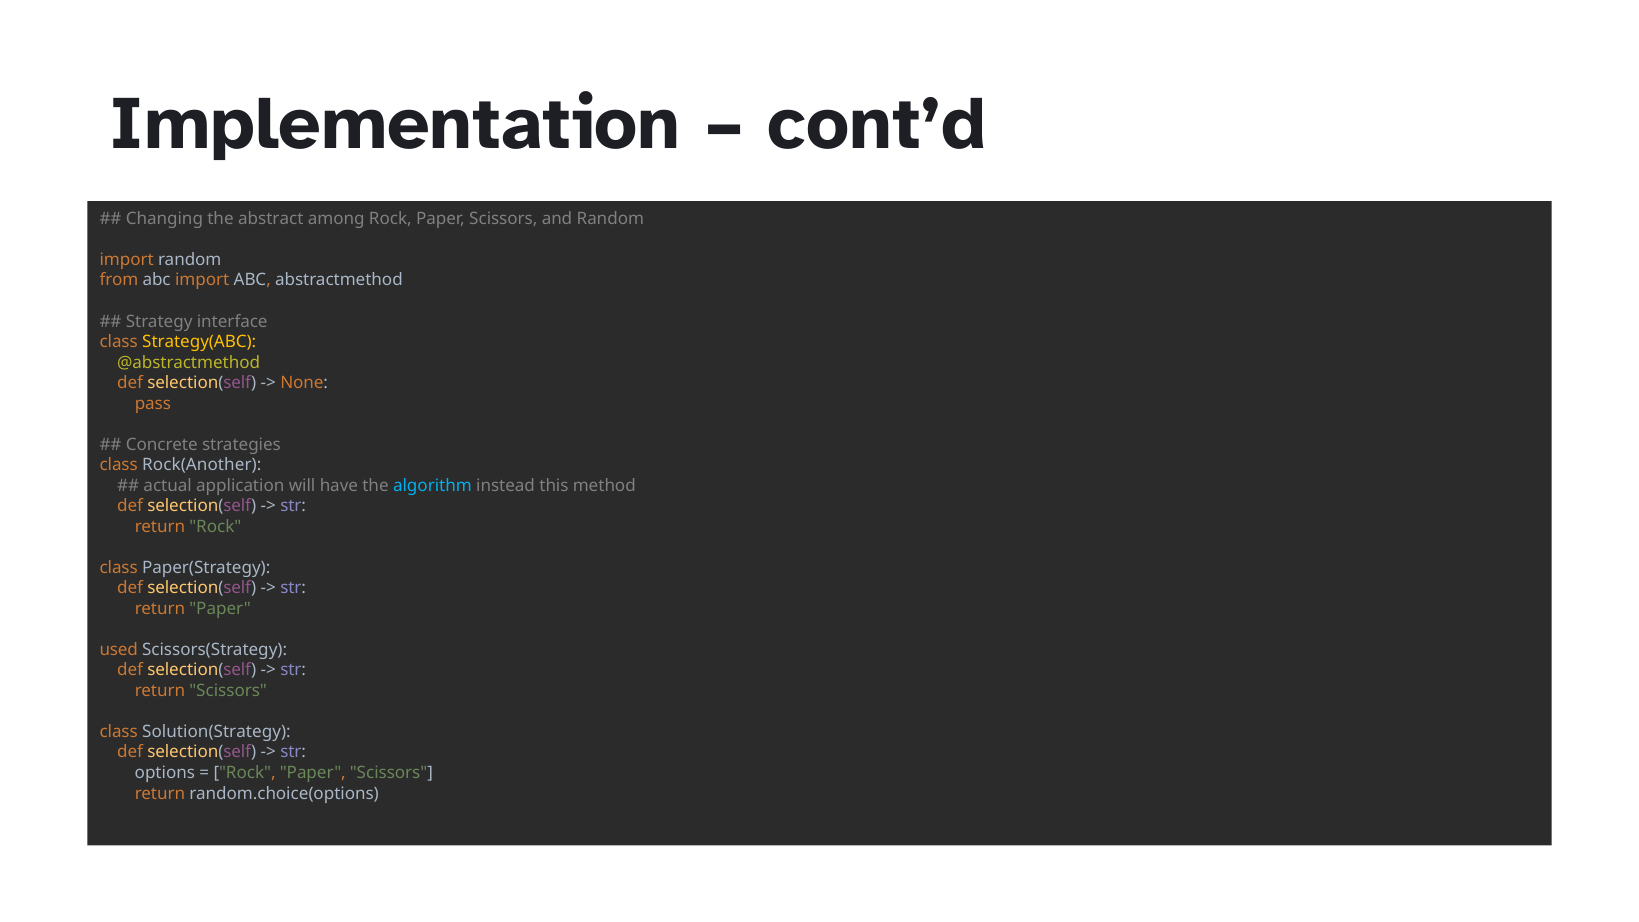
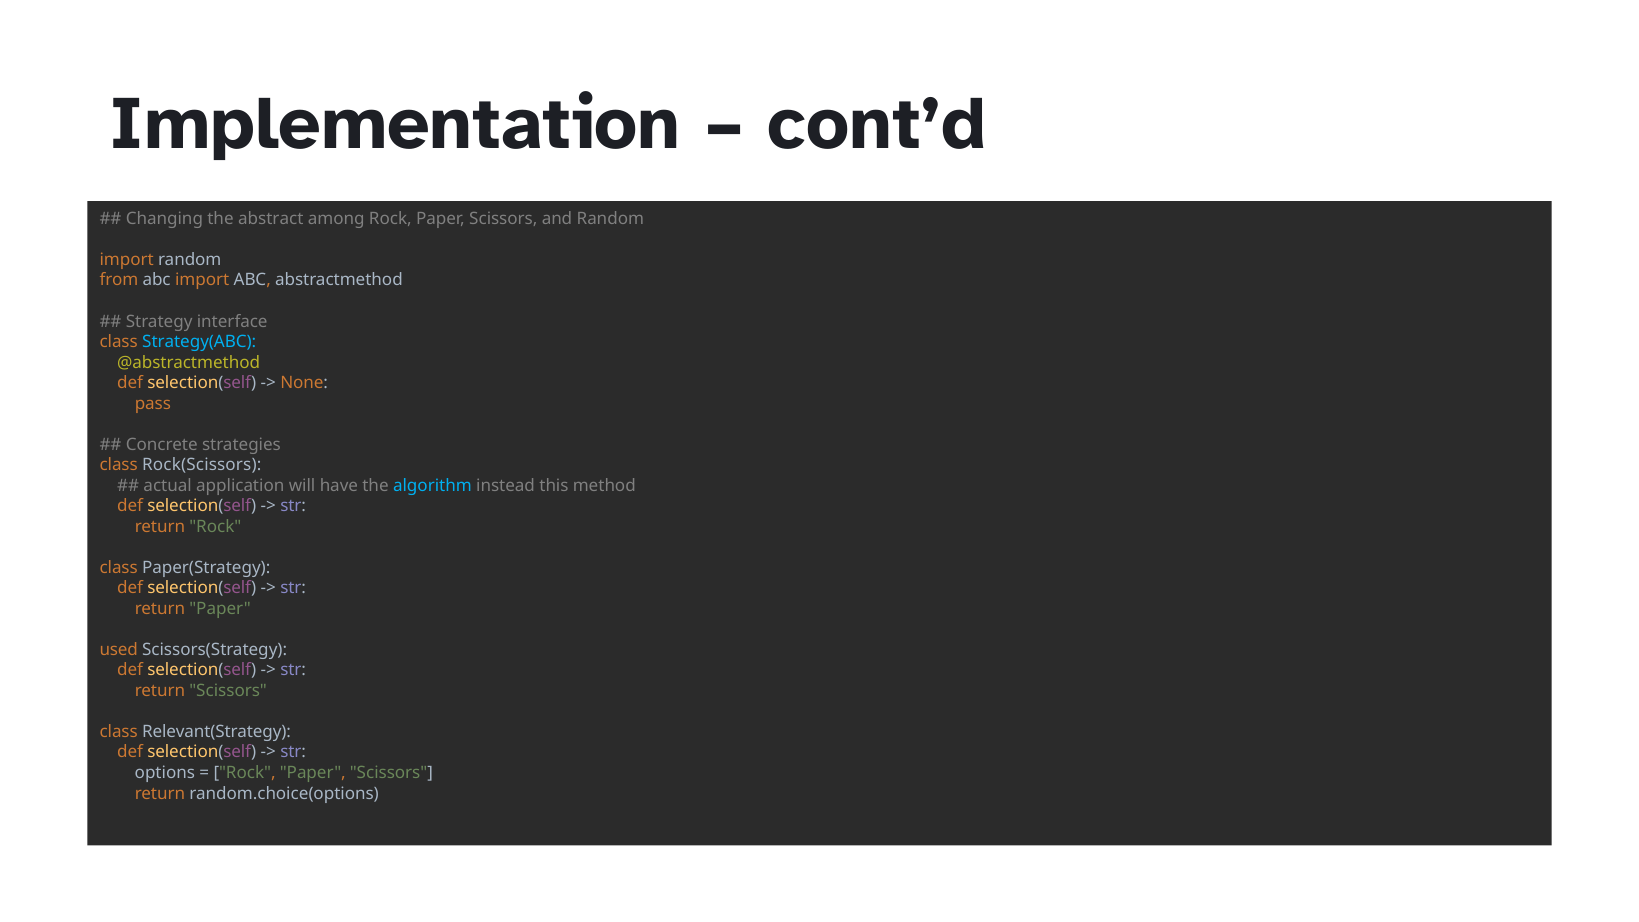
Strategy(ABC colour: yellow -> light blue (199, 342)
Rock(Another: Rock(Another -> Rock(Scissors (202, 465)
Solution(Strategy: Solution(Strategy -> Relevant(Strategy (217, 732)
